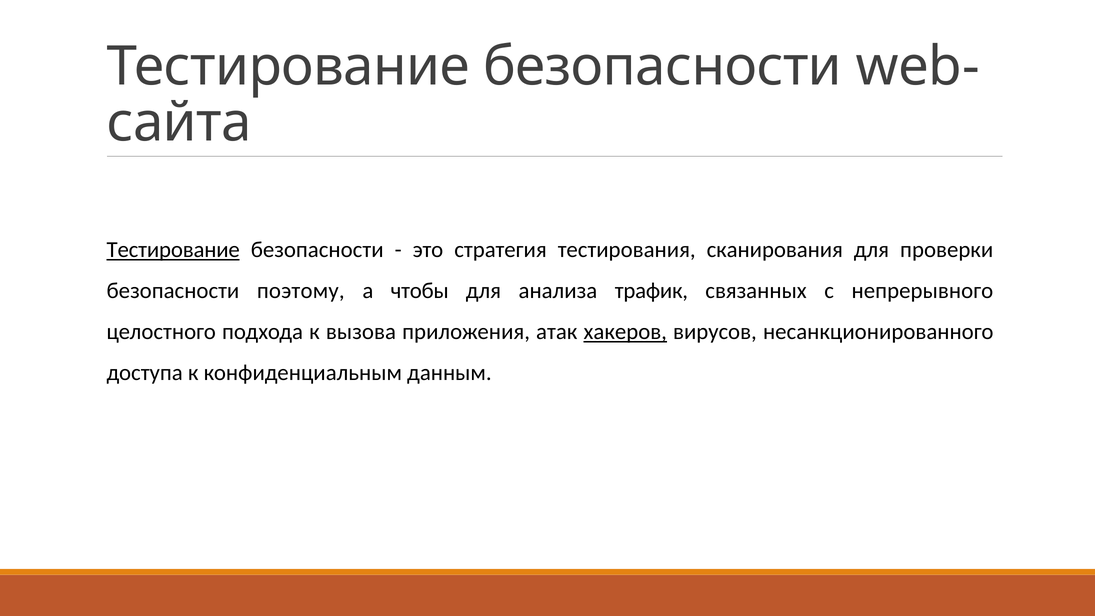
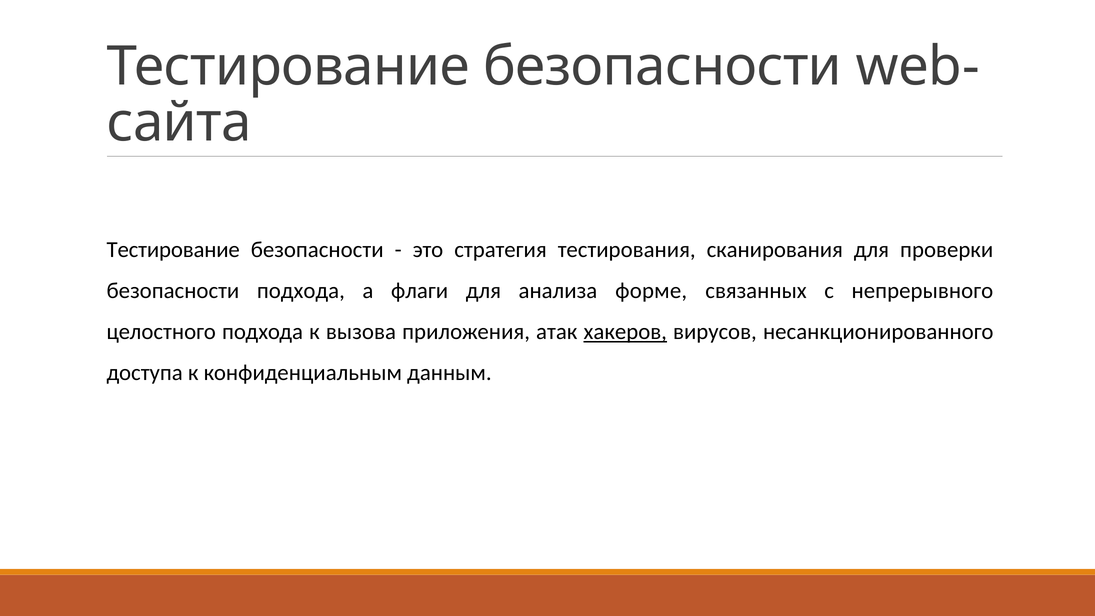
Тестирование underline: present -> none (173, 250)
безопасности поэтому: поэтому -> подхода (301, 291)
чтобы: чтобы -> флаги (420, 291)
трафик: трафик -> форме (651, 291)
